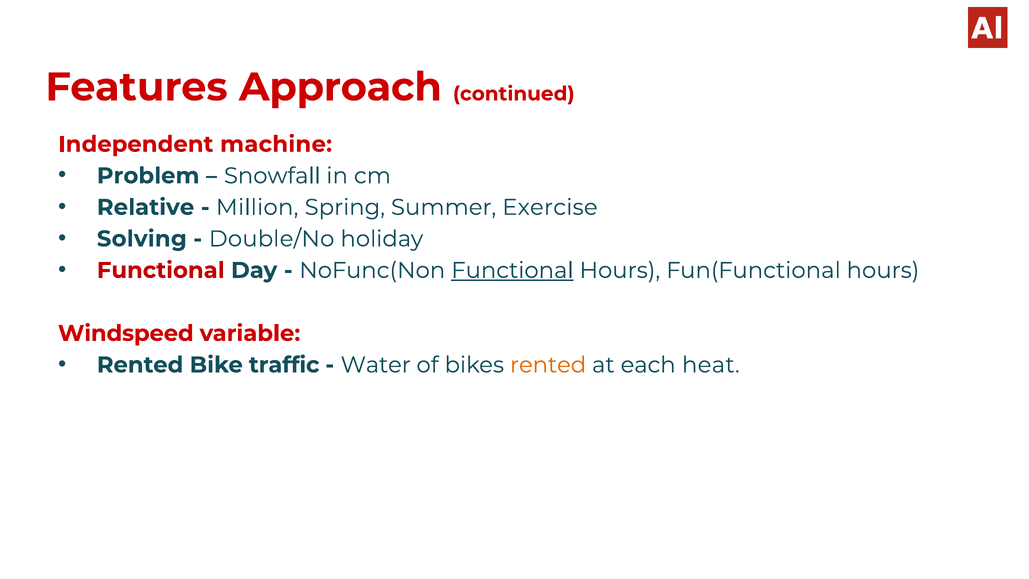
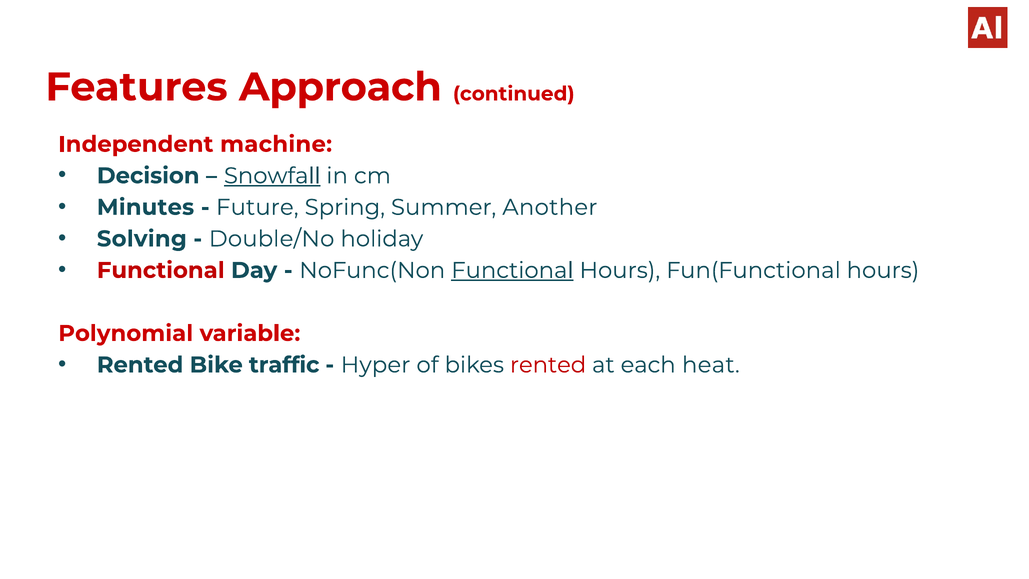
Problem: Problem -> Decision (148, 176)
Snowfall underline: none -> present (272, 176)
Relative: Relative -> Minutes (146, 207)
Million: Million -> Future (257, 207)
Exercise: Exercise -> Another (550, 207)
Windspeed: Windspeed -> Polynomial (126, 333)
Water: Water -> Hyper (376, 365)
rented colour: orange -> red (548, 365)
